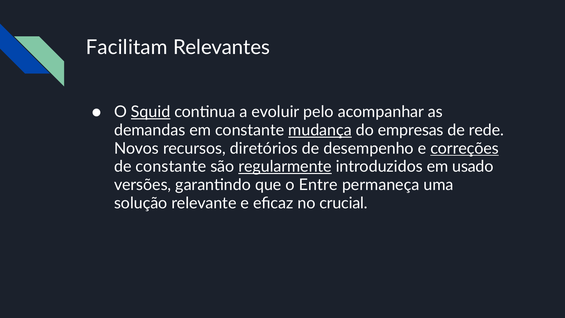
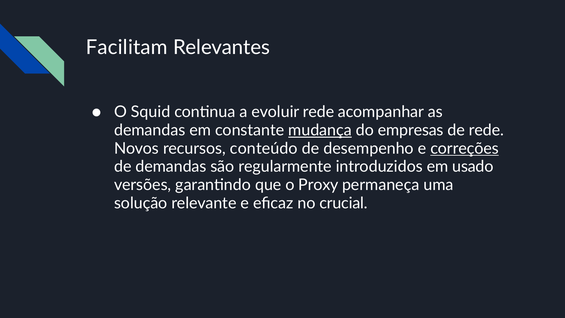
Squid underline: present -> none (151, 112)
evoluir pelo: pelo -> rede (319, 112)
diretórios: diretórios -> conteúdo (264, 148)
de constante: constante -> demandas (171, 167)
regularmente underline: present -> none (285, 167)
Entre: Entre -> Proxy (318, 185)
